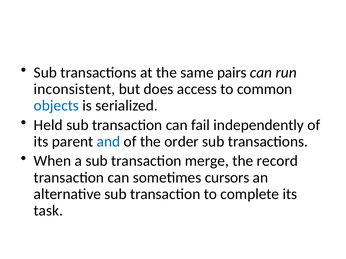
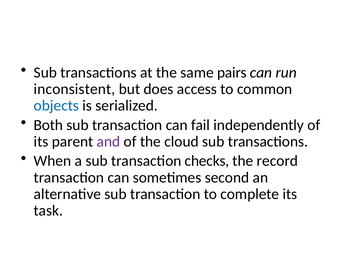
Held: Held -> Both (48, 125)
and colour: blue -> purple (108, 142)
order: order -> cloud (182, 142)
merge: merge -> checks (207, 161)
cursors: cursors -> second (227, 178)
